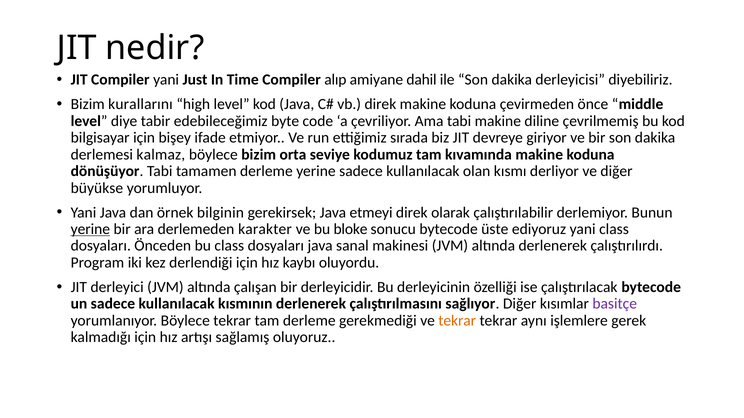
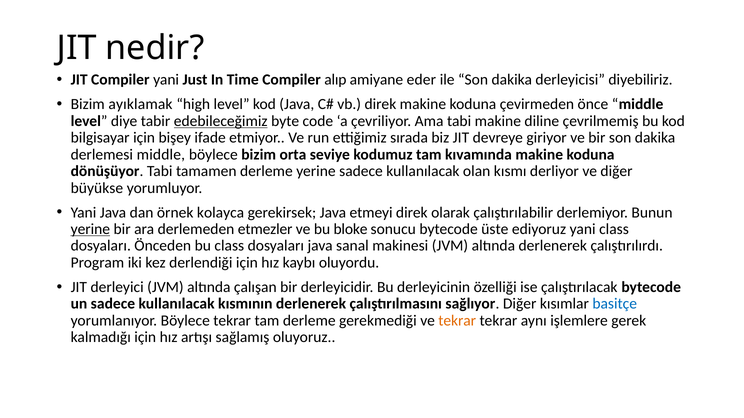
dahil: dahil -> eder (421, 80)
kurallarını: kurallarını -> ayıklamak (140, 104)
edebileceğimiz underline: none -> present (221, 121)
derlemesi kalmaz: kalmaz -> middle (161, 155)
bilginin: bilginin -> kolayca (221, 213)
karakter: karakter -> etmezler (265, 229)
basitçe colour: purple -> blue (615, 304)
